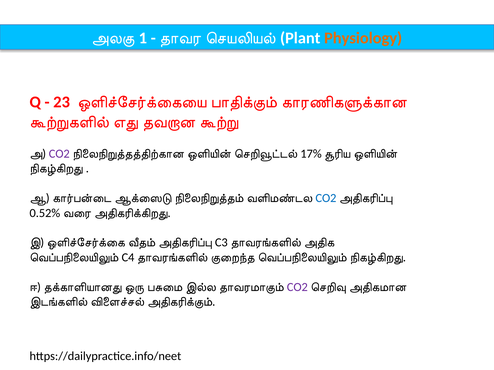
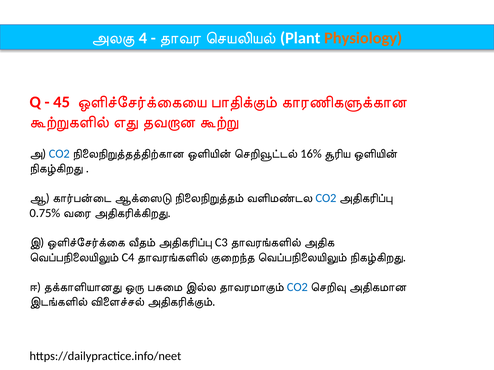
1: 1 -> 4 (143, 38)
23: 23 -> 45 (62, 102)
CO2 colour: purple -> blue (59, 154)
17%: 17% -> 16% (311, 154)
0.52%: 0.52% -> 0.75% (45, 213)
CO2 colour: purple -> blue (297, 287)
